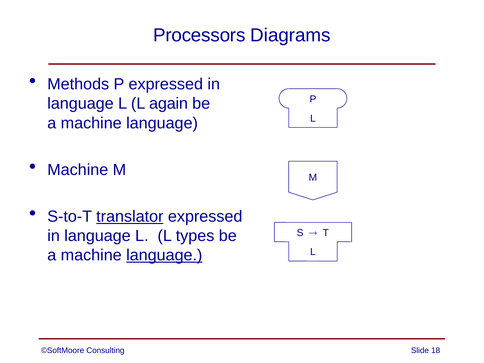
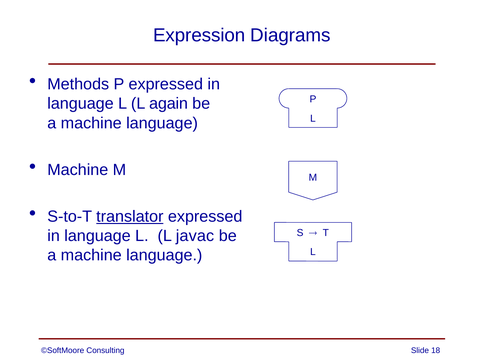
Processors: Processors -> Expression (199, 35)
types: types -> javac (195, 236)
language underline: present -> none (164, 255)
